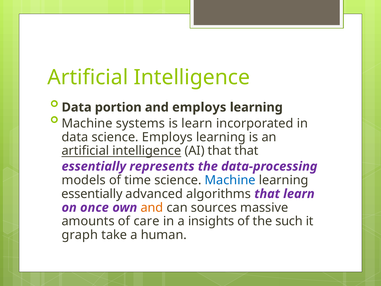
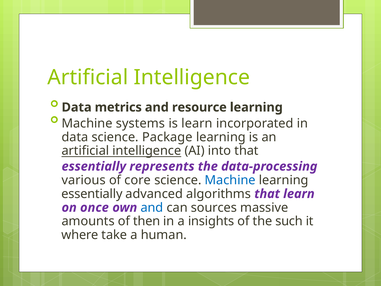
portion: portion -> metrics (118, 107)
and employs: employs -> resource (199, 107)
science Employs: Employs -> Package (167, 137)
AI that: that -> into (220, 151)
models: models -> various (84, 180)
time: time -> core (138, 180)
and colour: orange -> blue (152, 207)
care: care -> then (147, 221)
graph: graph -> where (80, 235)
